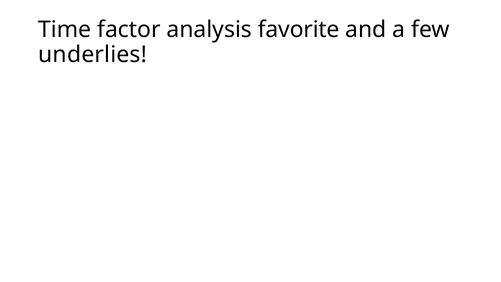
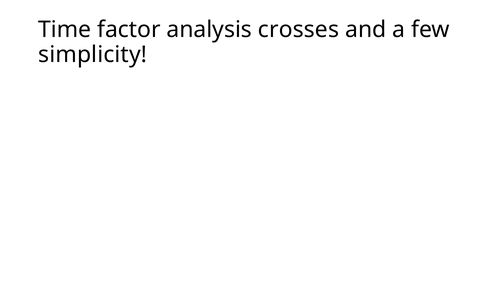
favorite: favorite -> crosses (298, 30)
underlies: underlies -> simplicity (93, 54)
